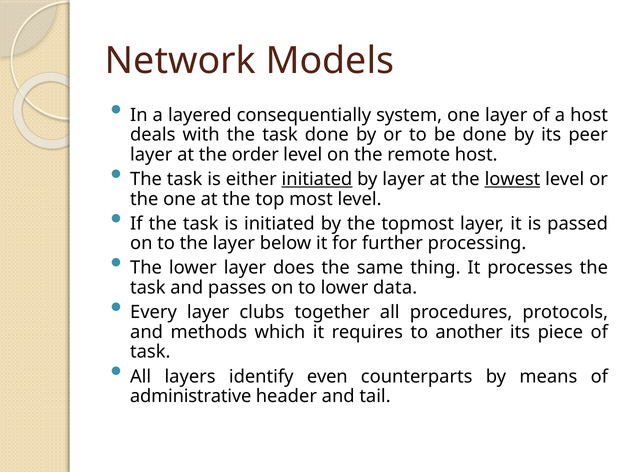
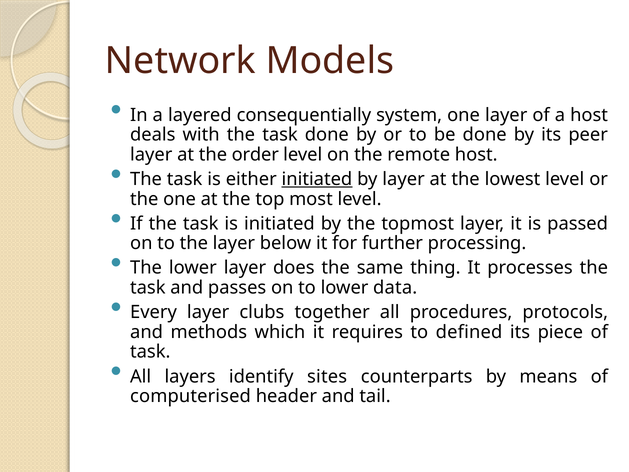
lowest underline: present -> none (512, 179)
another: another -> defined (469, 332)
even: even -> sites (327, 376)
administrative: administrative -> computerised (191, 396)
